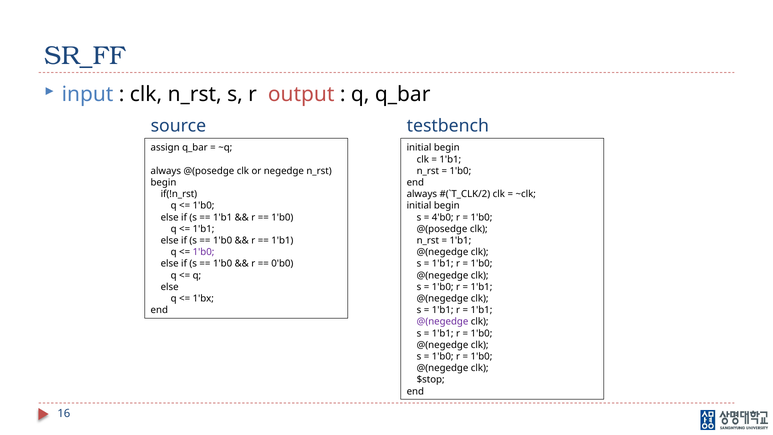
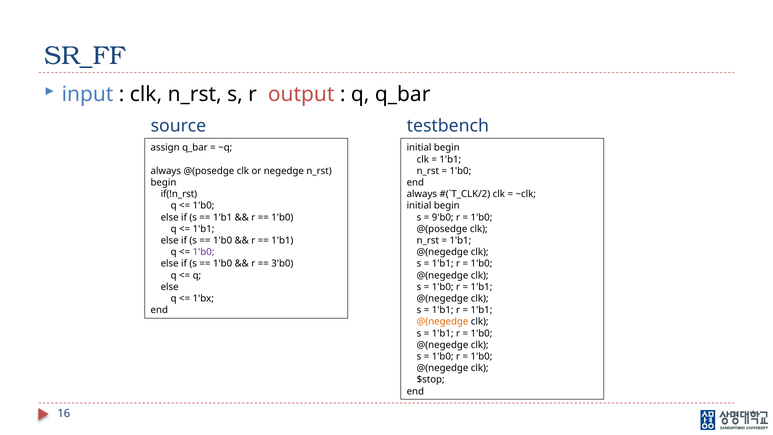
4'b0: 4'b0 -> 9'b0 (443, 217)
0'b0: 0'b0 -> 3'b0 (282, 264)
@(negedge colour: purple -> orange (443, 322)
